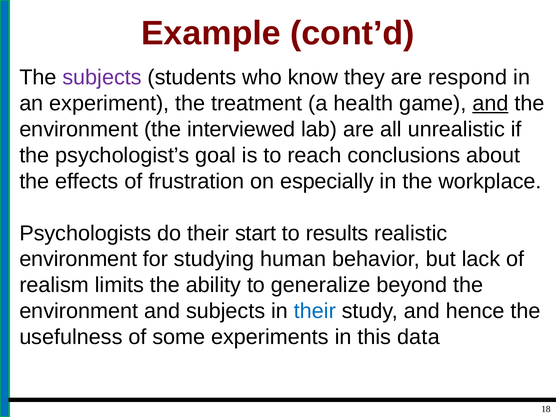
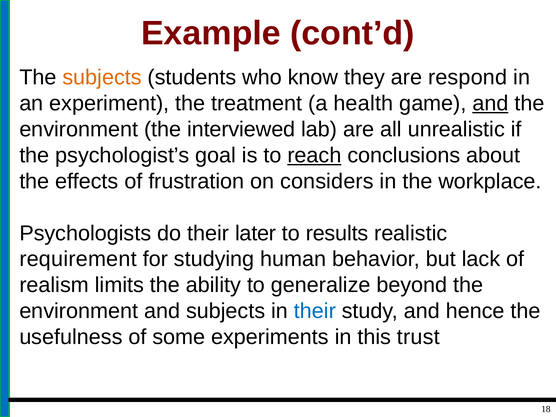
subjects colour: purple -> orange (102, 77)
reach underline: none -> present (314, 155)
especially: especially -> considers (327, 181)
start: start -> later (256, 233)
environment: environment -> requirement (78, 259)
data: data -> trust (418, 337)
